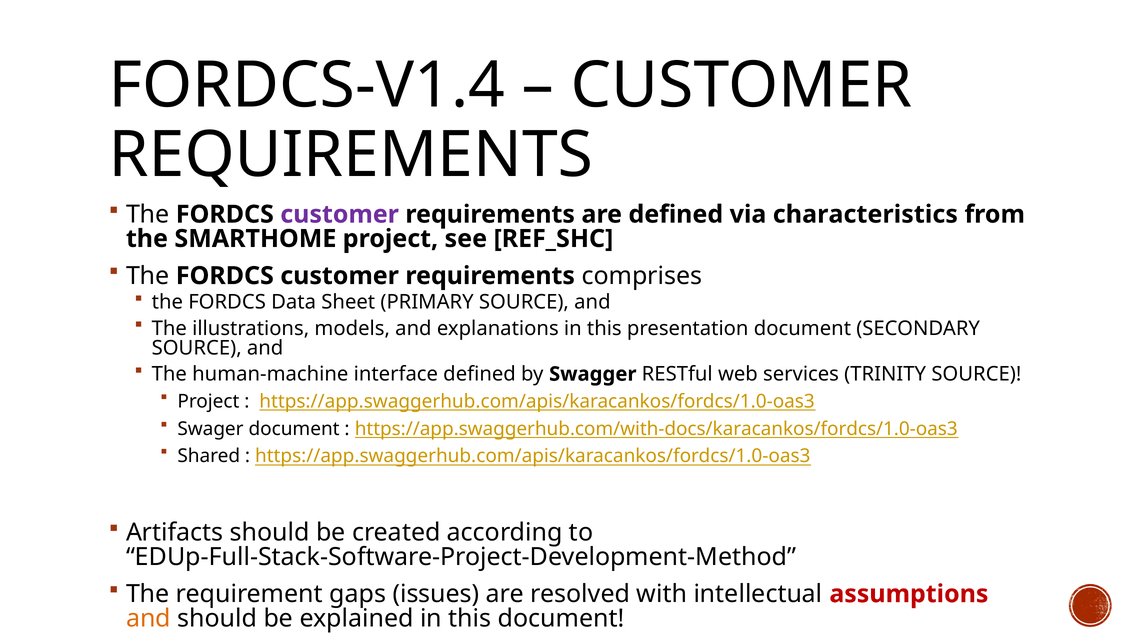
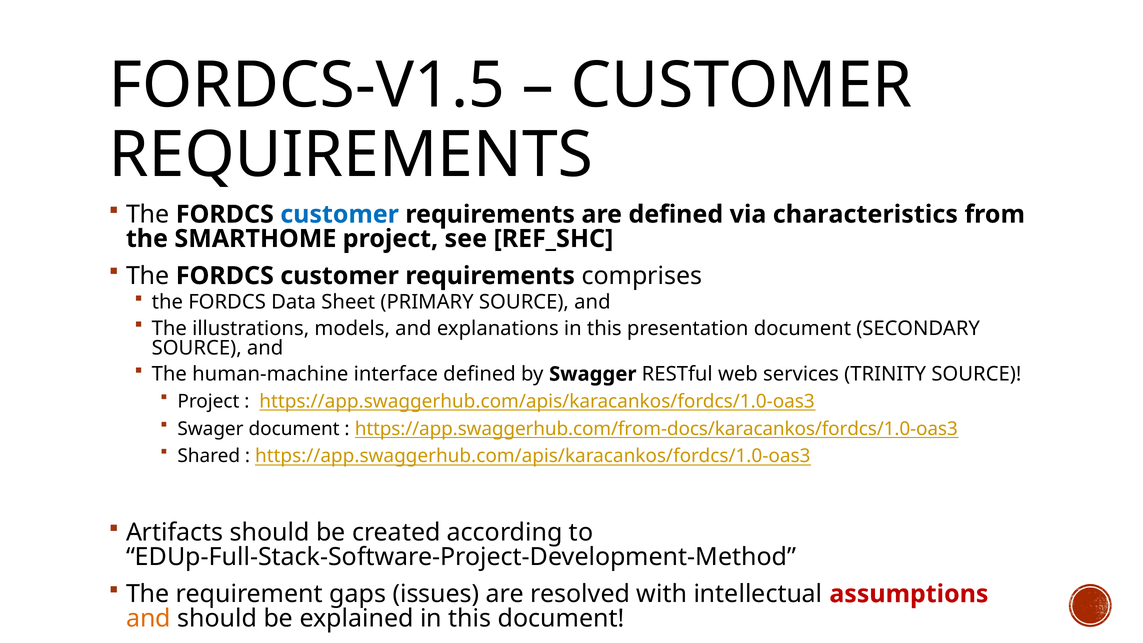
FORDCS-V1.4: FORDCS-V1.4 -> FORDCS-V1.5 (307, 86)
customer colour: purple -> blue (340, 214)
https://app.swaggerhub.com/with-docs/karacankos/fordcs/1.0-oas3: https://app.swaggerhub.com/with-docs/karacankos/fordcs/1.0-oas3 -> https://app.swaggerhub.com/from-docs/karacankos/fordcs/1.0-oas3 (656, 429)
